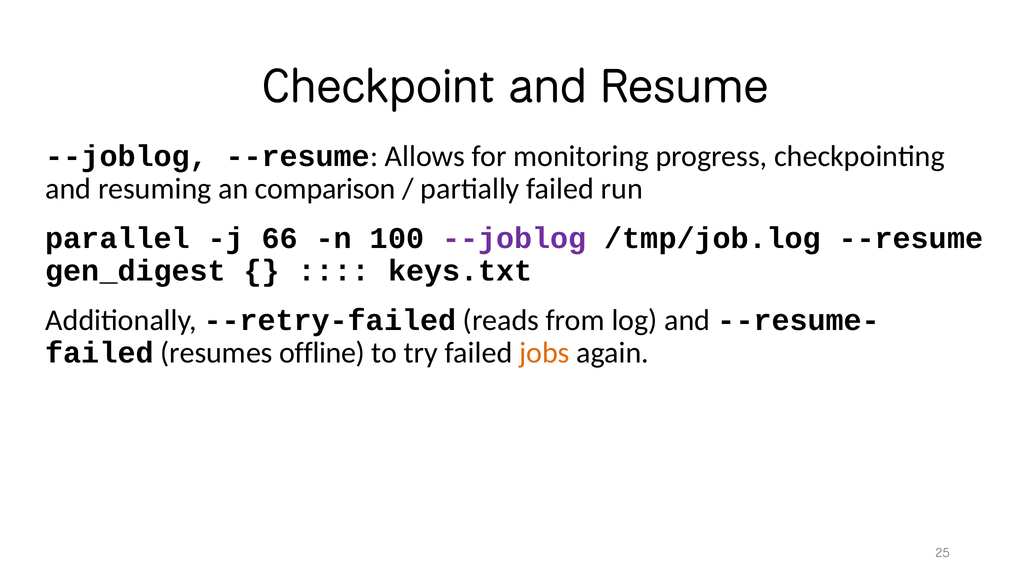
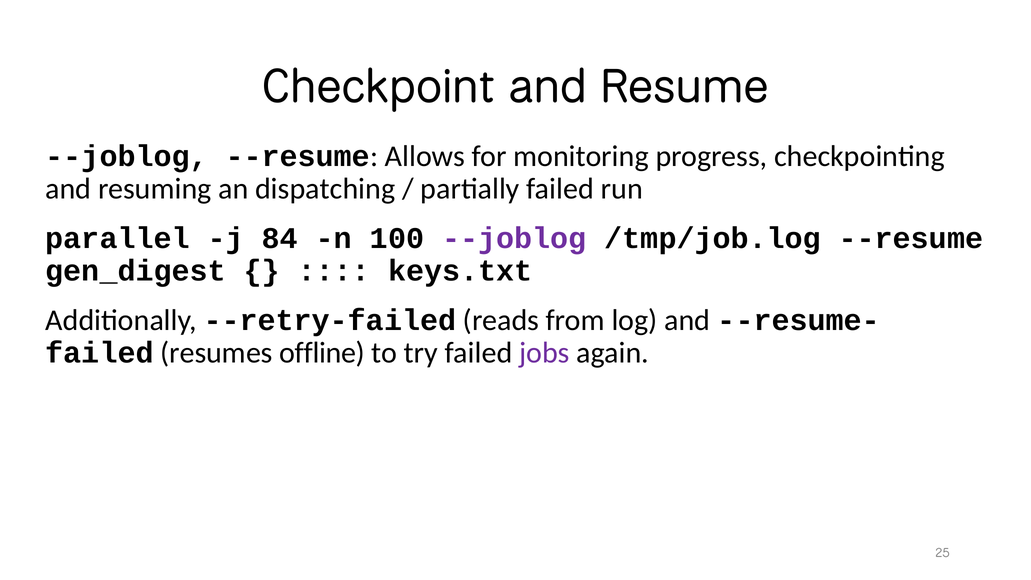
comparison: comparison -> dispatching (325, 189)
66: 66 -> 84 (280, 238)
jobs colour: orange -> purple (544, 353)
